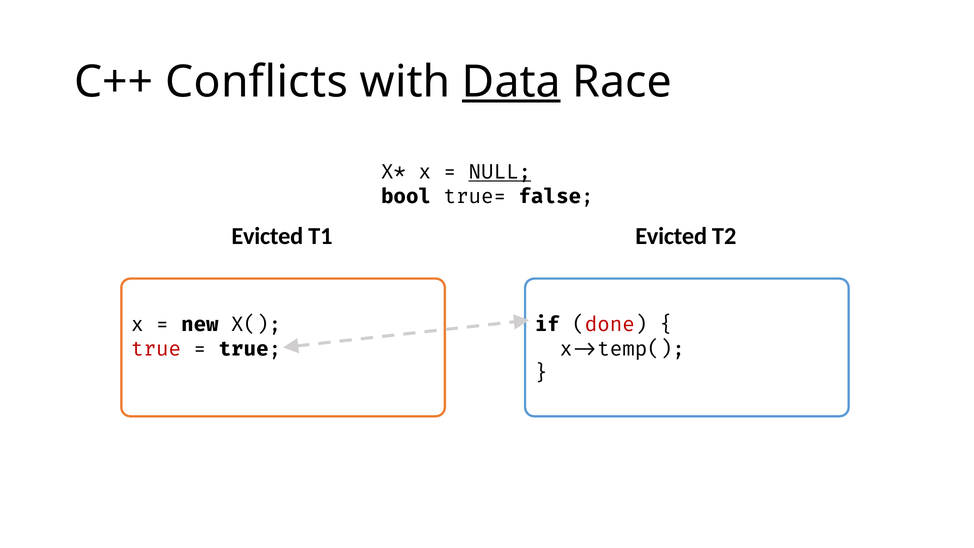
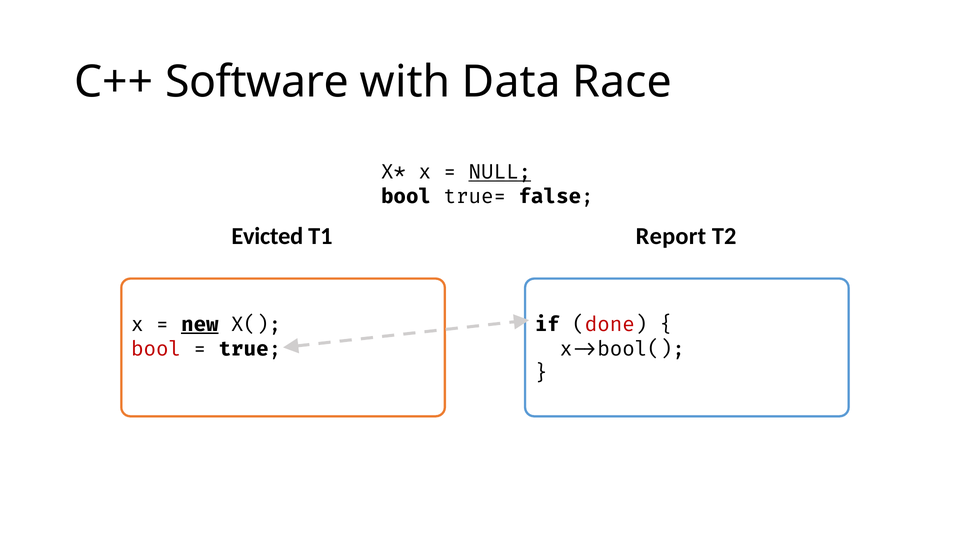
Conflicts: Conflicts -> Software (257, 82)
Data underline: present -> none (511, 82)
Evicted: Evicted -> Report (671, 236)
new underline: none -> present (200, 324)
true: true -> bool (156, 349)
x->temp(: x->temp( -> x->bool( (622, 349)
